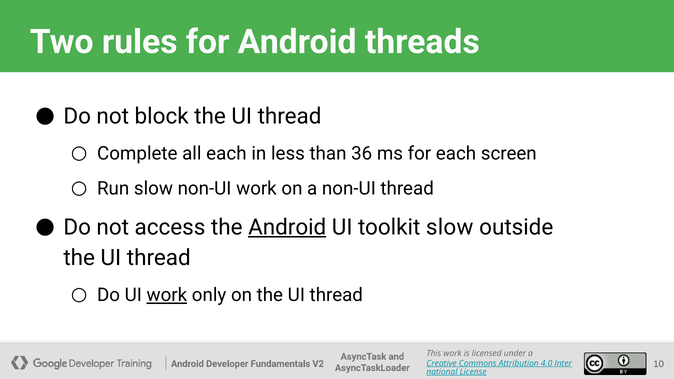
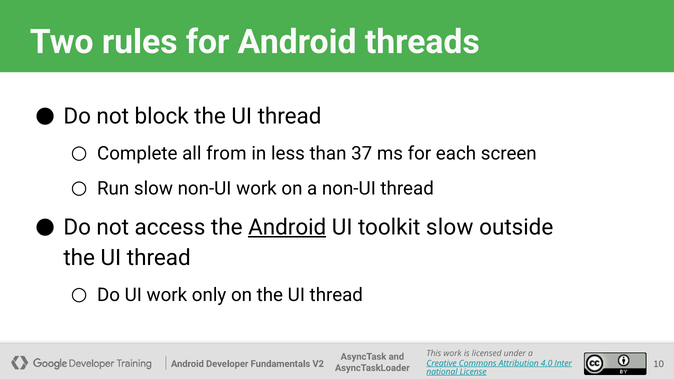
all each: each -> from (226, 154)
36: 36 -> 37 (362, 154)
work underline: present -> none (167, 295)
